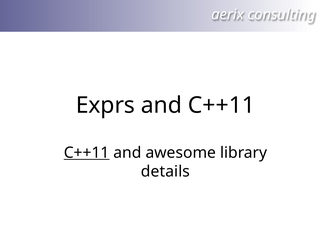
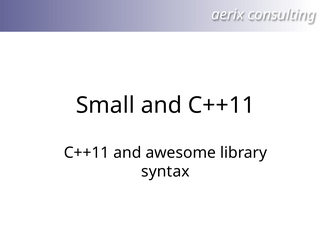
Exprs: Exprs -> Small (105, 105)
C++11 underline: present -> none (87, 153)
details: details -> syntax (165, 172)
